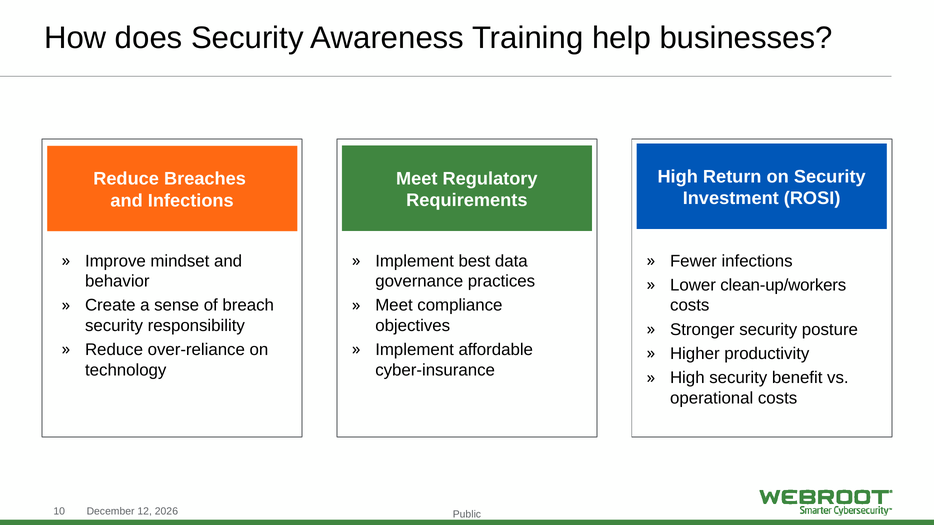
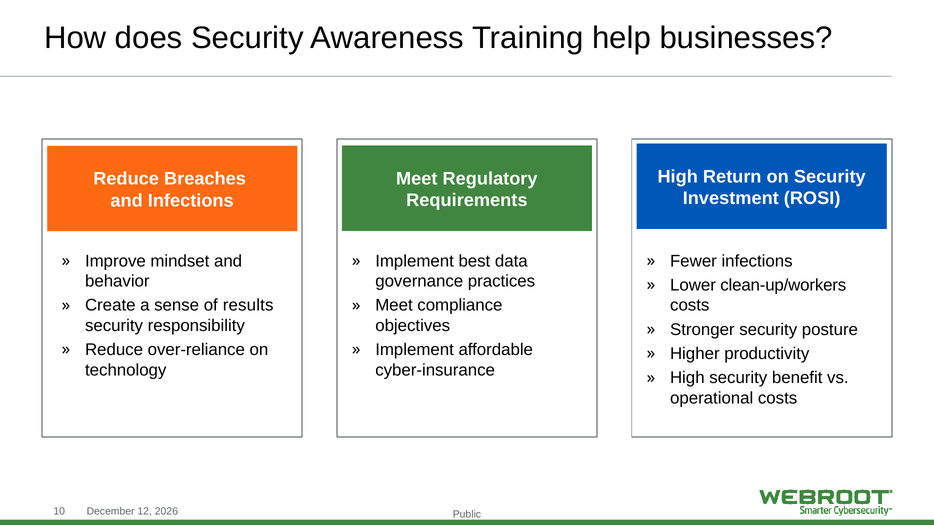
breach: breach -> results (248, 306)
